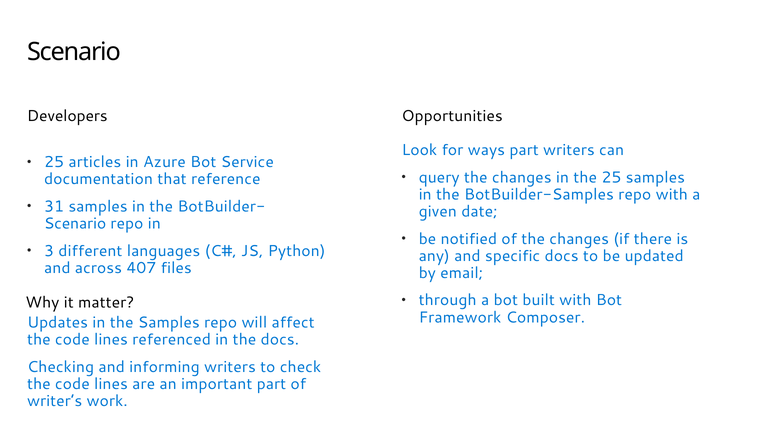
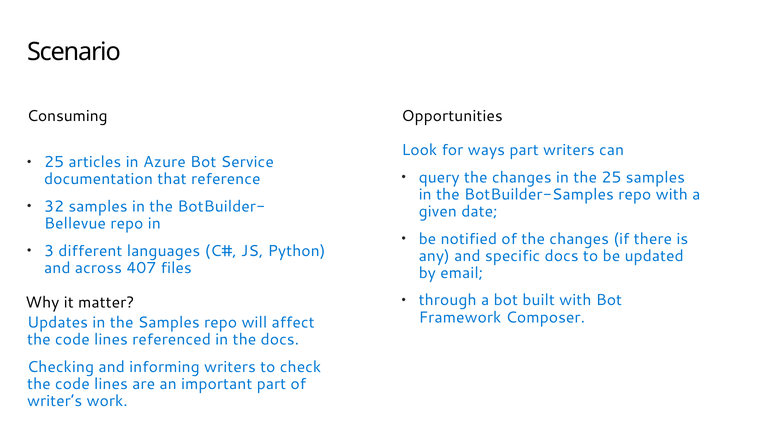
Developers: Developers -> Consuming (67, 116)
31: 31 -> 32 (54, 206)
Scenario: Scenario -> Bellevue (75, 224)
